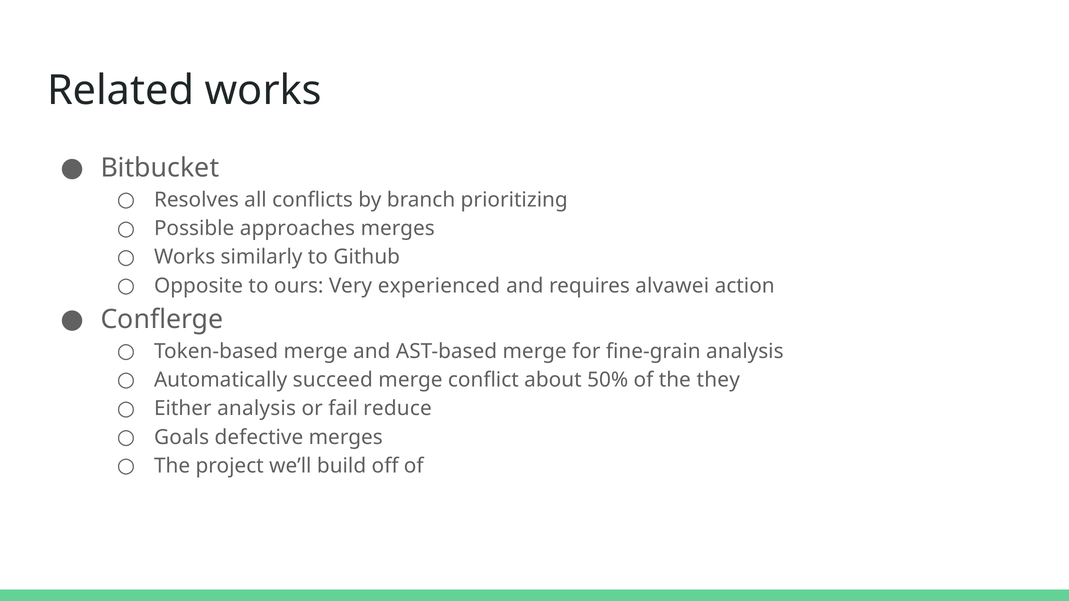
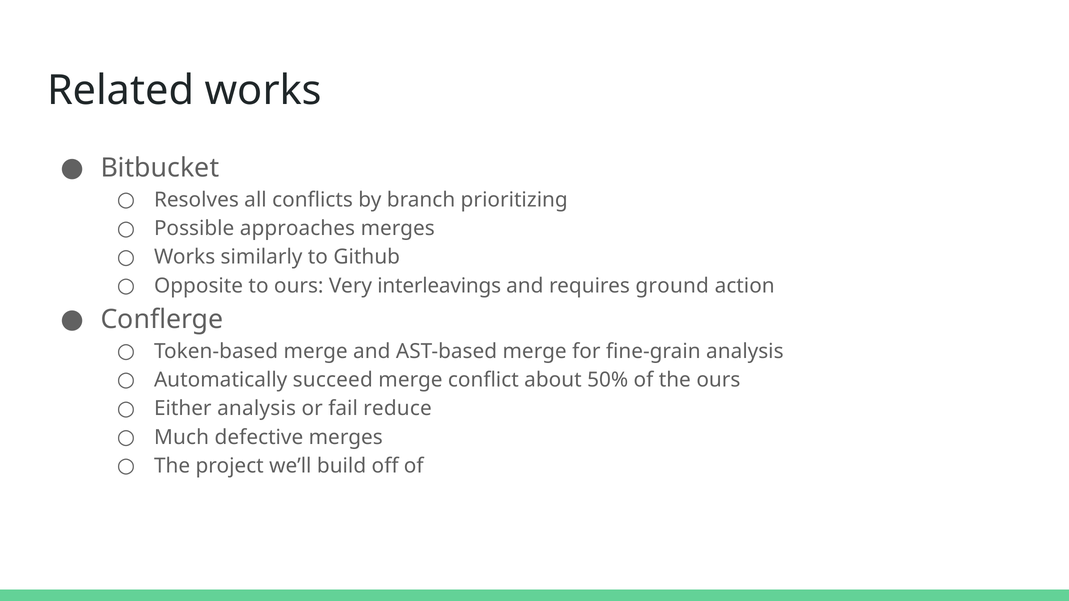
experienced: experienced -> interleavings (439, 286)
alvawei: alvawei -> ground (672, 286)
the they: they -> ours (718, 380)
Goals: Goals -> Much (182, 437)
